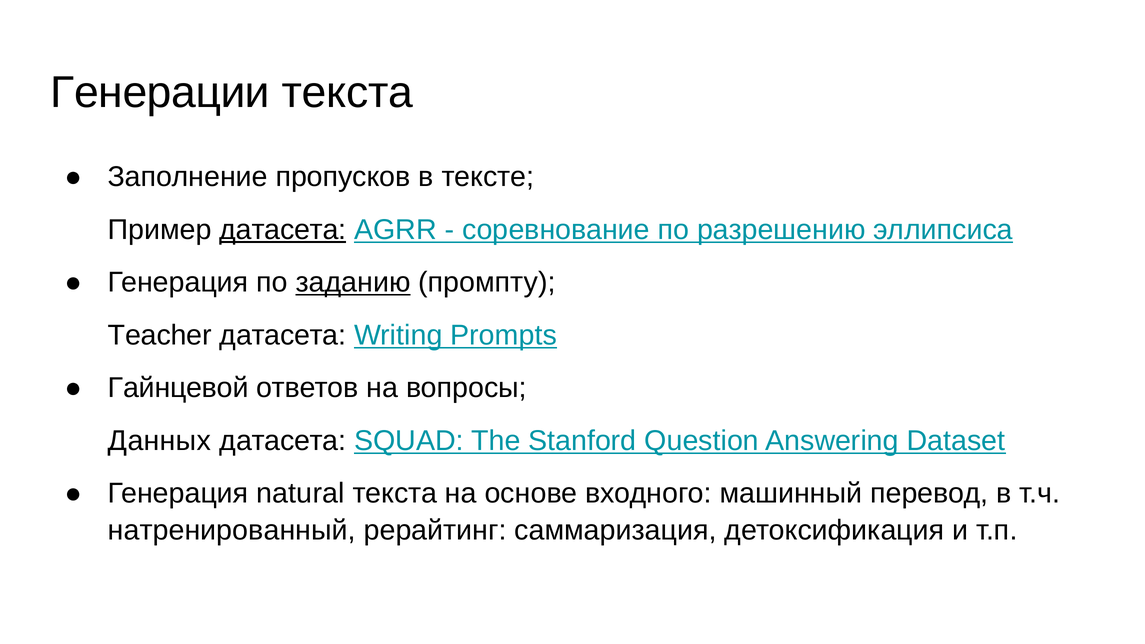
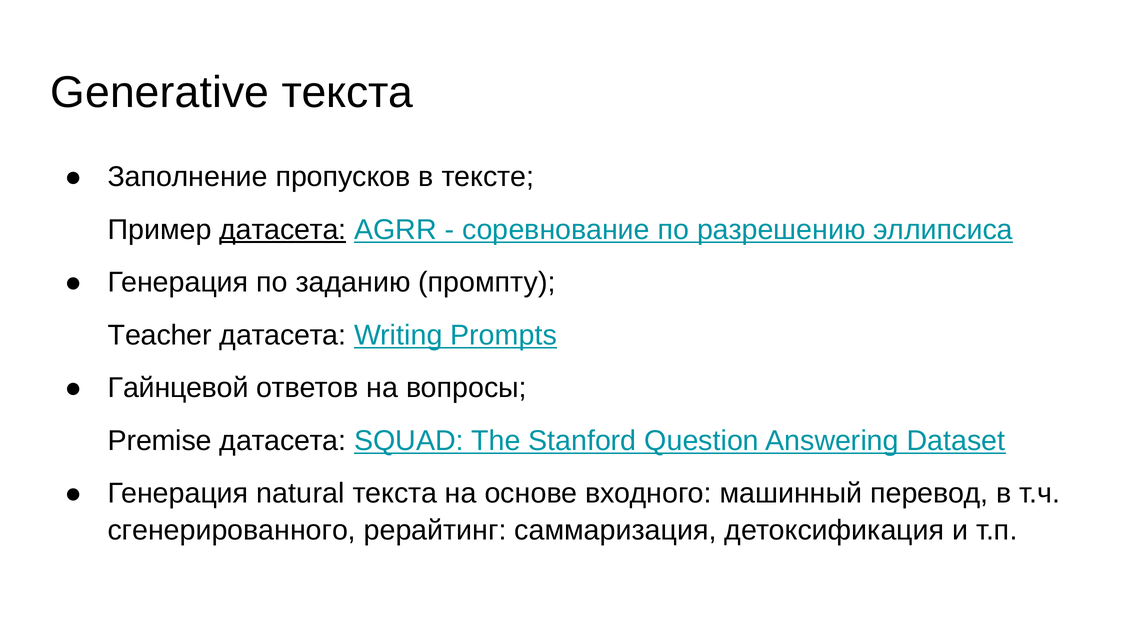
Генерации: Генерации -> Generative (160, 93)
заданию underline: present -> none (353, 283)
Данных: Данных -> Premise (160, 441)
натренированный: натренированный -> сгенерированного (232, 530)
